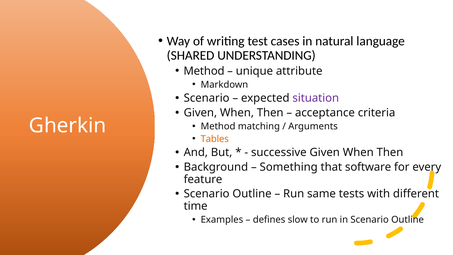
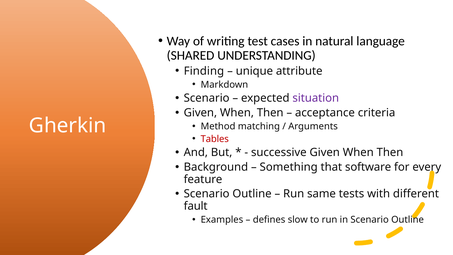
Method: Method -> Finding (204, 71)
Tables colour: orange -> red (215, 139)
time: time -> fault (196, 206)
